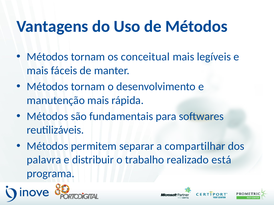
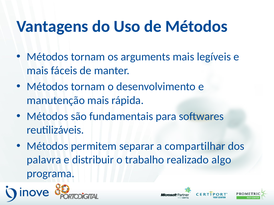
conceitual: conceitual -> arguments (145, 57)
está: está -> algo (221, 160)
